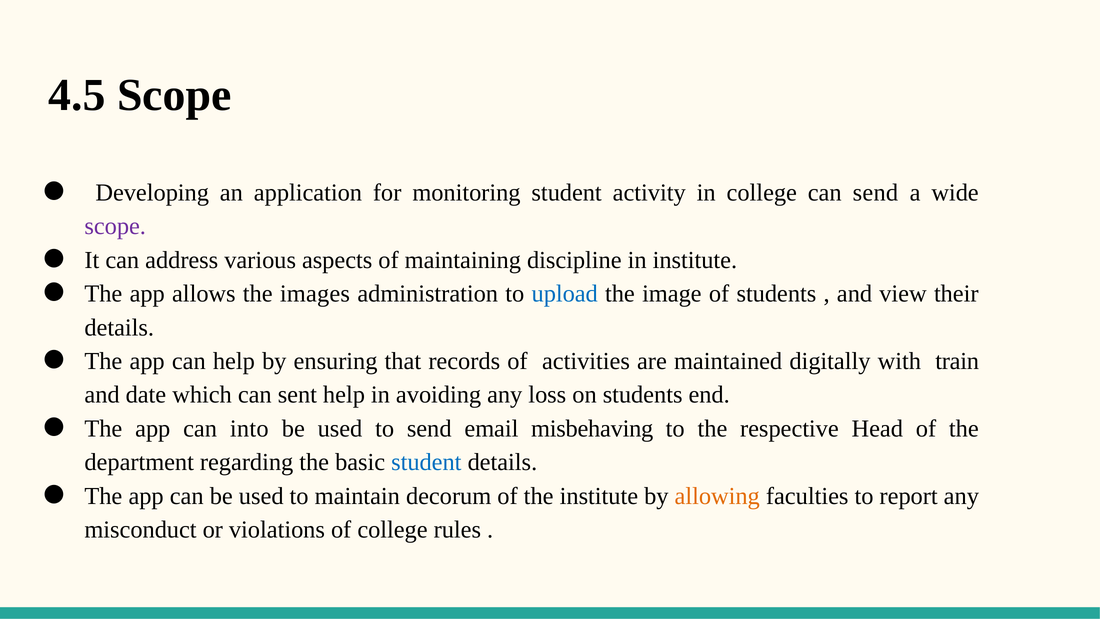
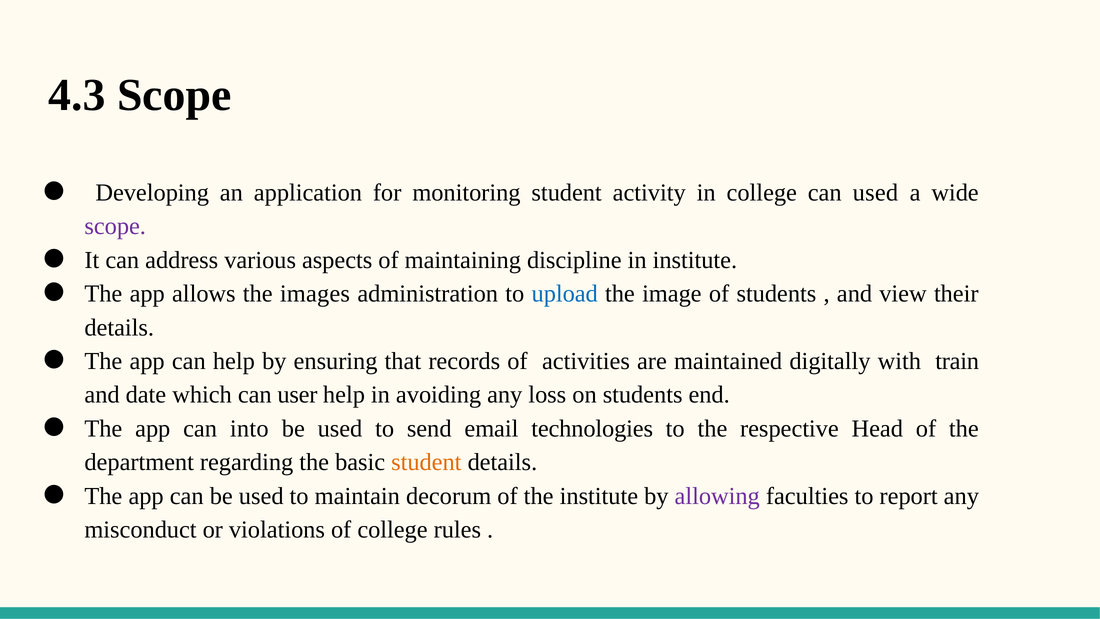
4.5: 4.5 -> 4.3 (77, 95)
can send: send -> used (875, 193)
sent: sent -> user (297, 395)
misbehaving: misbehaving -> technologies (592, 428)
student colour: blue -> orange (426, 462)
allowing colour: orange -> purple (717, 496)
